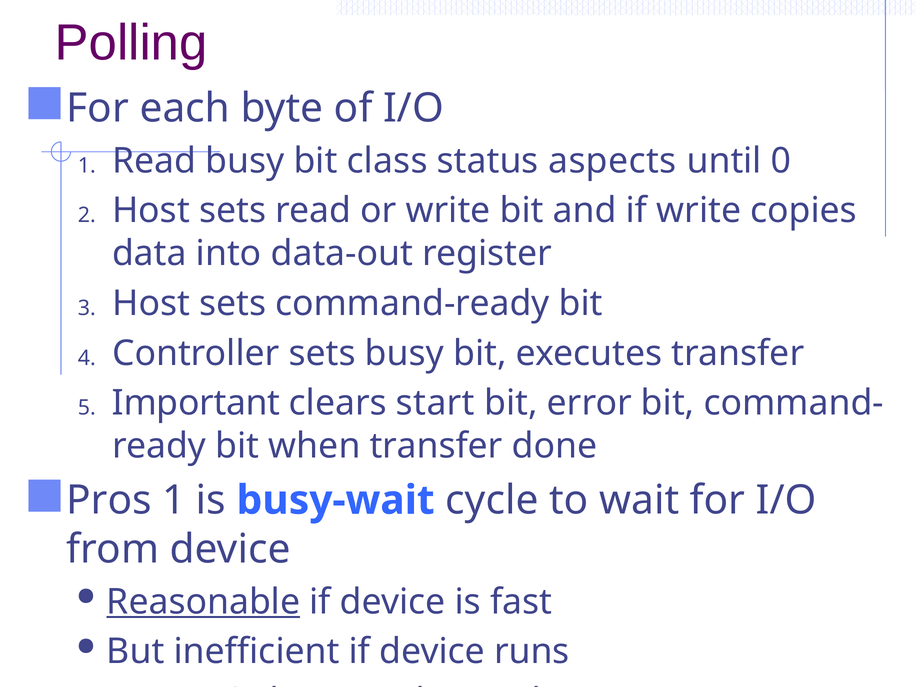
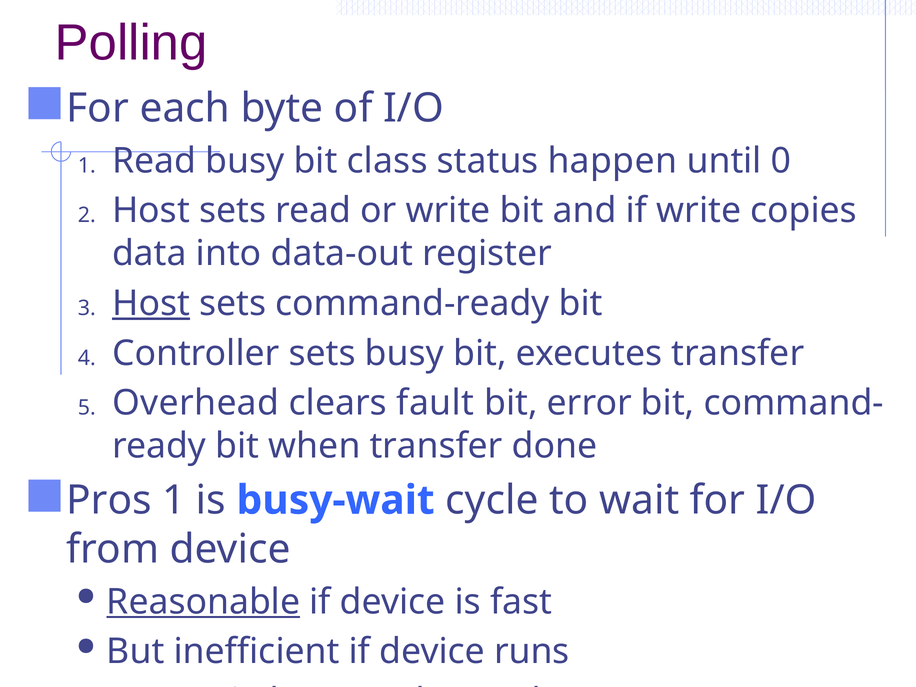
aspects: aspects -> happen (612, 161)
Host underline: none -> present (151, 303)
Important: Important -> Overhead (196, 403)
start: start -> fault (435, 403)
